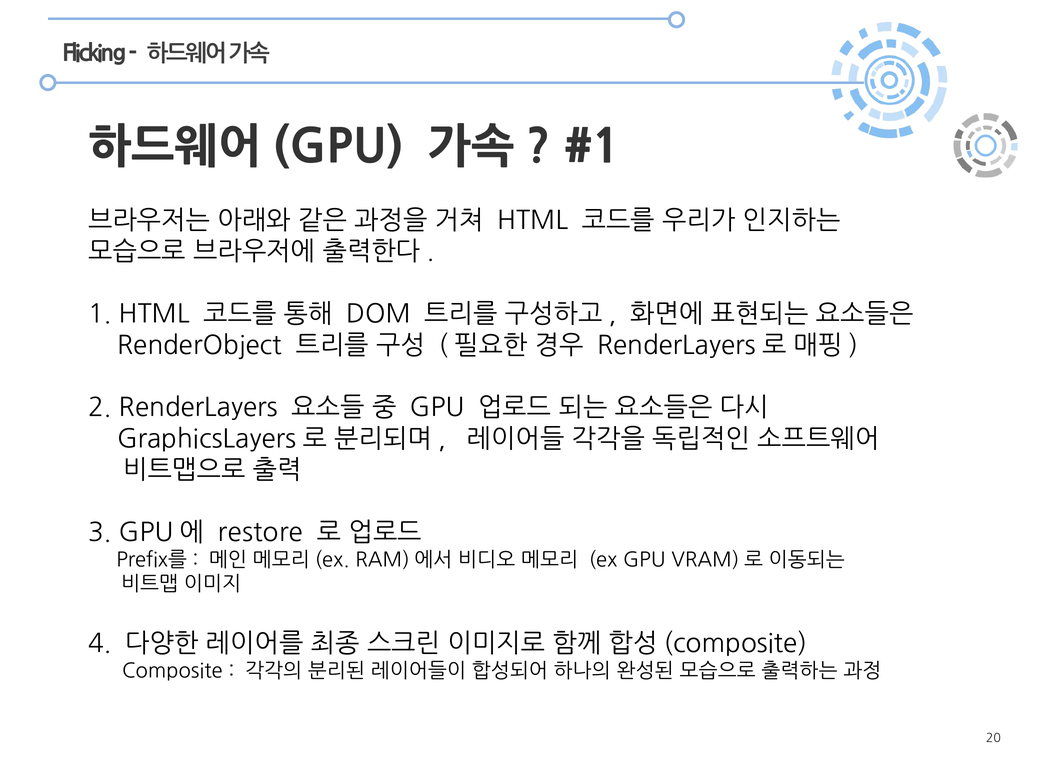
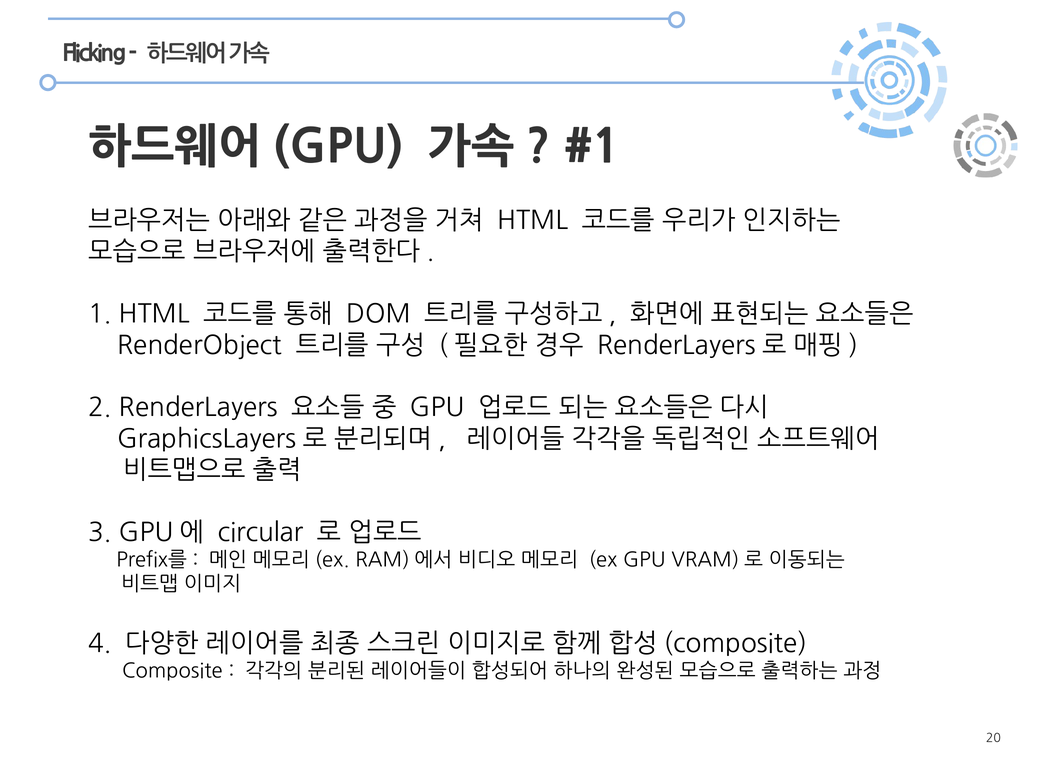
restore: restore -> circular (261, 533)
